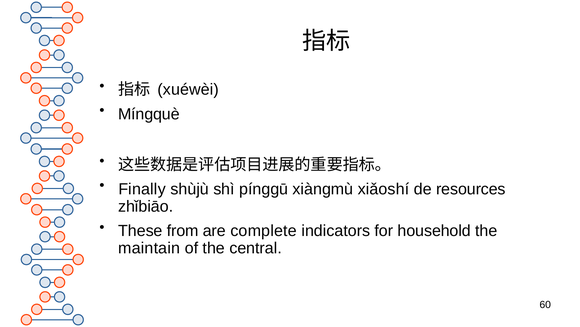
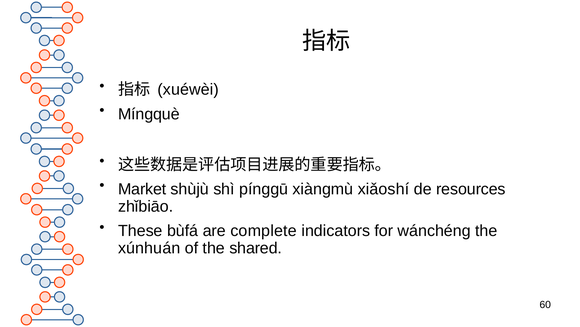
Finally: Finally -> Market (142, 189)
from: from -> bùfá (183, 230)
household: household -> wánchéng (434, 230)
maintain: maintain -> xúnhuán (149, 248)
central: central -> shared (256, 248)
